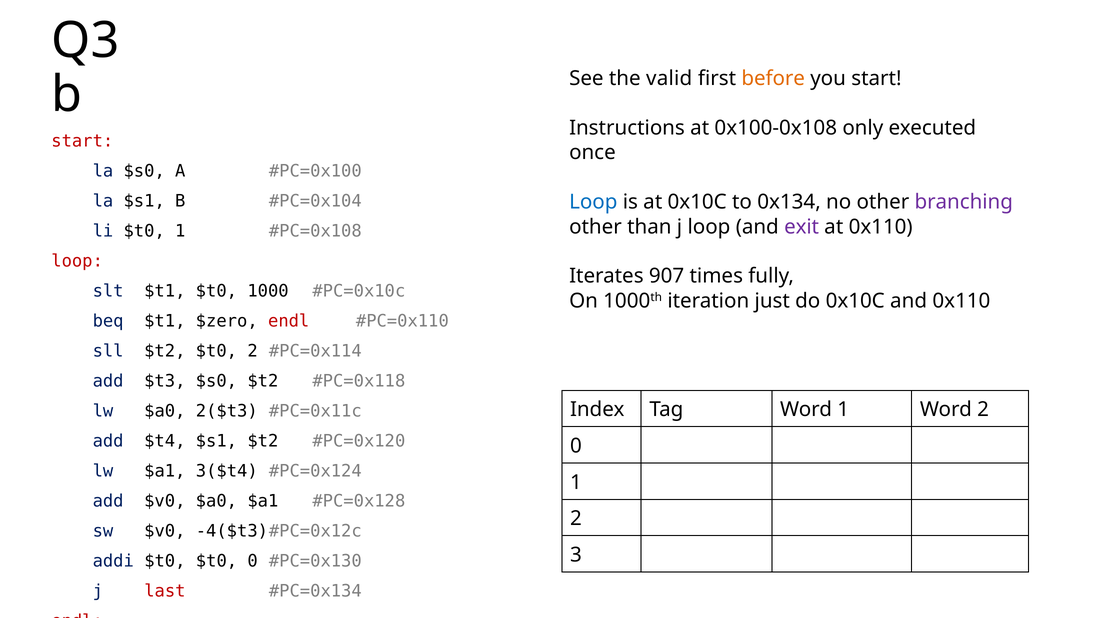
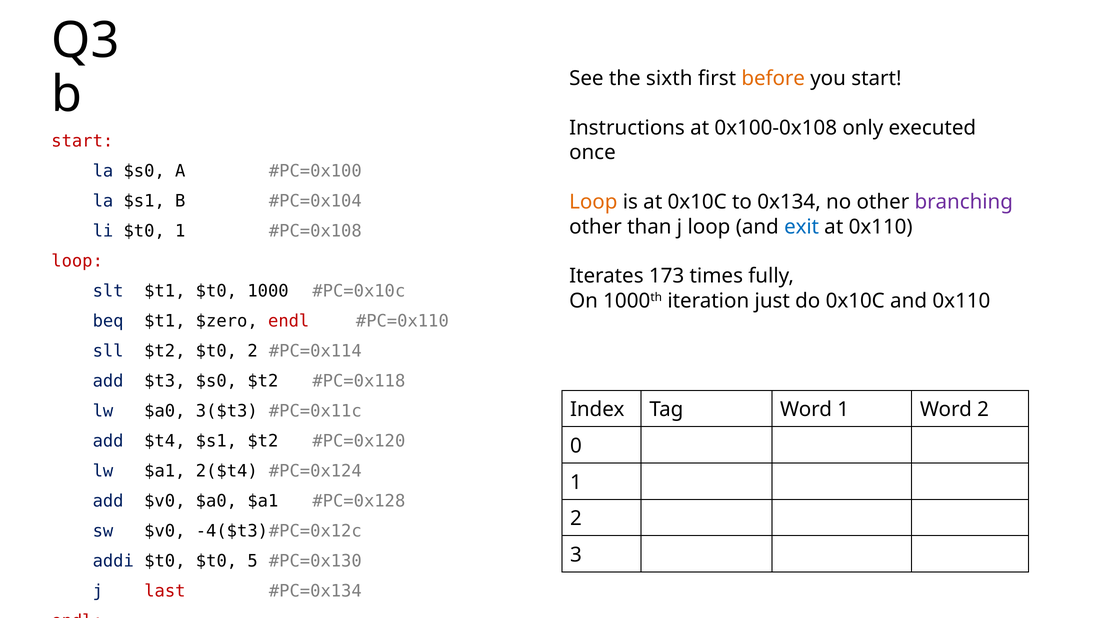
valid: valid -> sixth (669, 78)
Loop colour: blue -> orange (593, 202)
exit colour: purple -> blue (802, 227)
907: 907 -> 173 (667, 276)
2($t3: 2($t3 -> 3($t3 (227, 411)
3($t4: 3($t4 -> 2($t4 (227, 471)
$t0 0: 0 -> 5 (253, 561)
